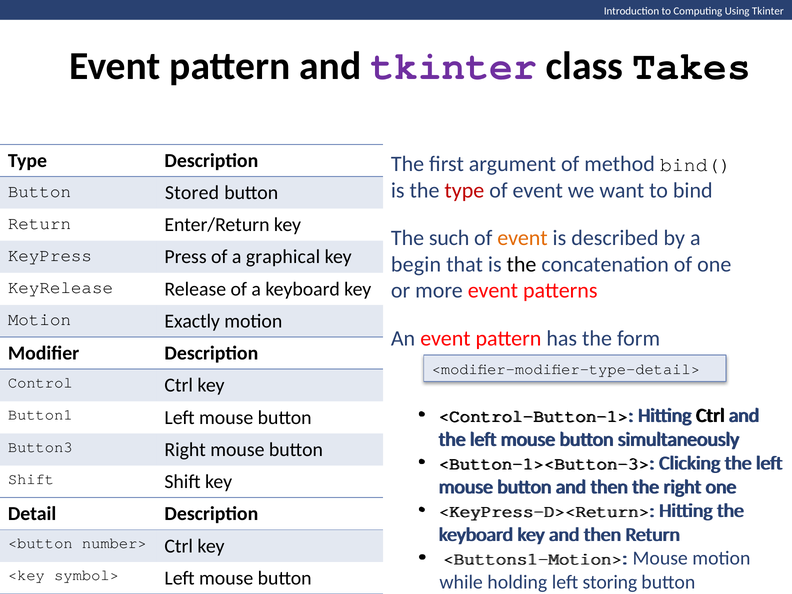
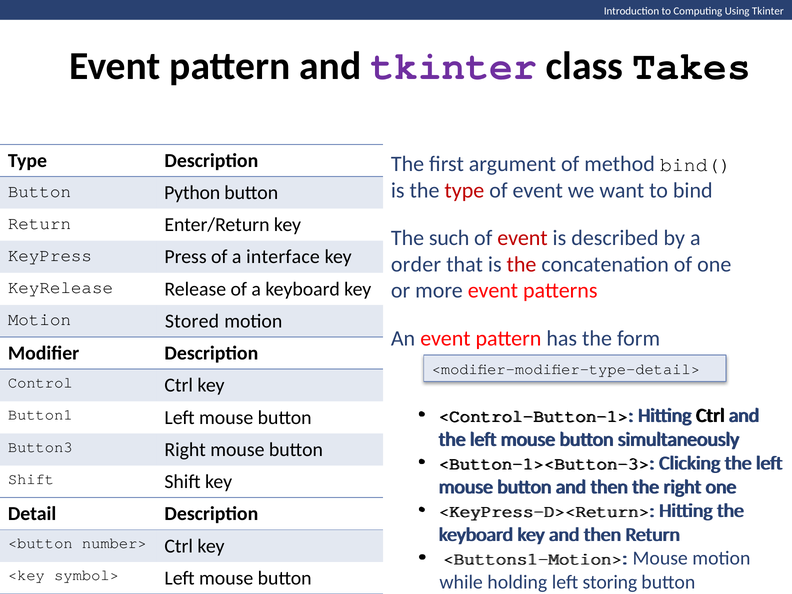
Stored: Stored -> Python (192, 193)
event colour: orange -> red (522, 238)
graphical: graphical -> interface (283, 257)
begin: begin -> order (416, 264)
the colour: black -> red (522, 264)
Exactly: Exactly -> Stored (192, 321)
